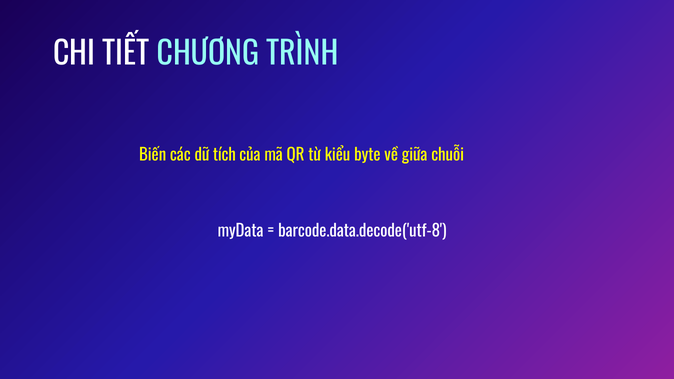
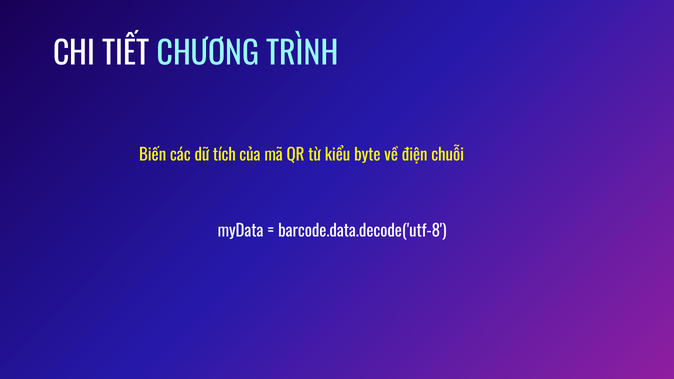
giữa: giữa -> điện (415, 155)
